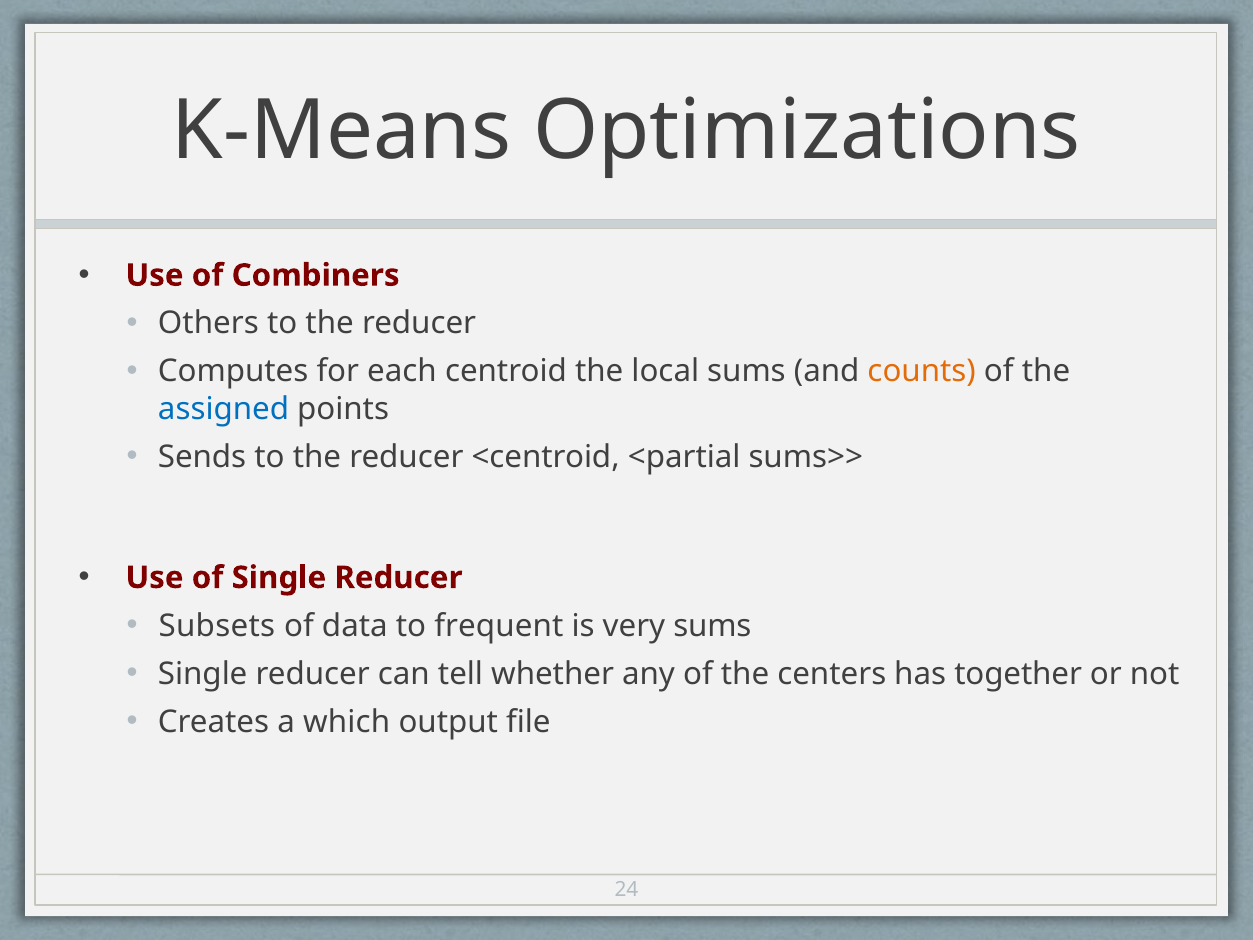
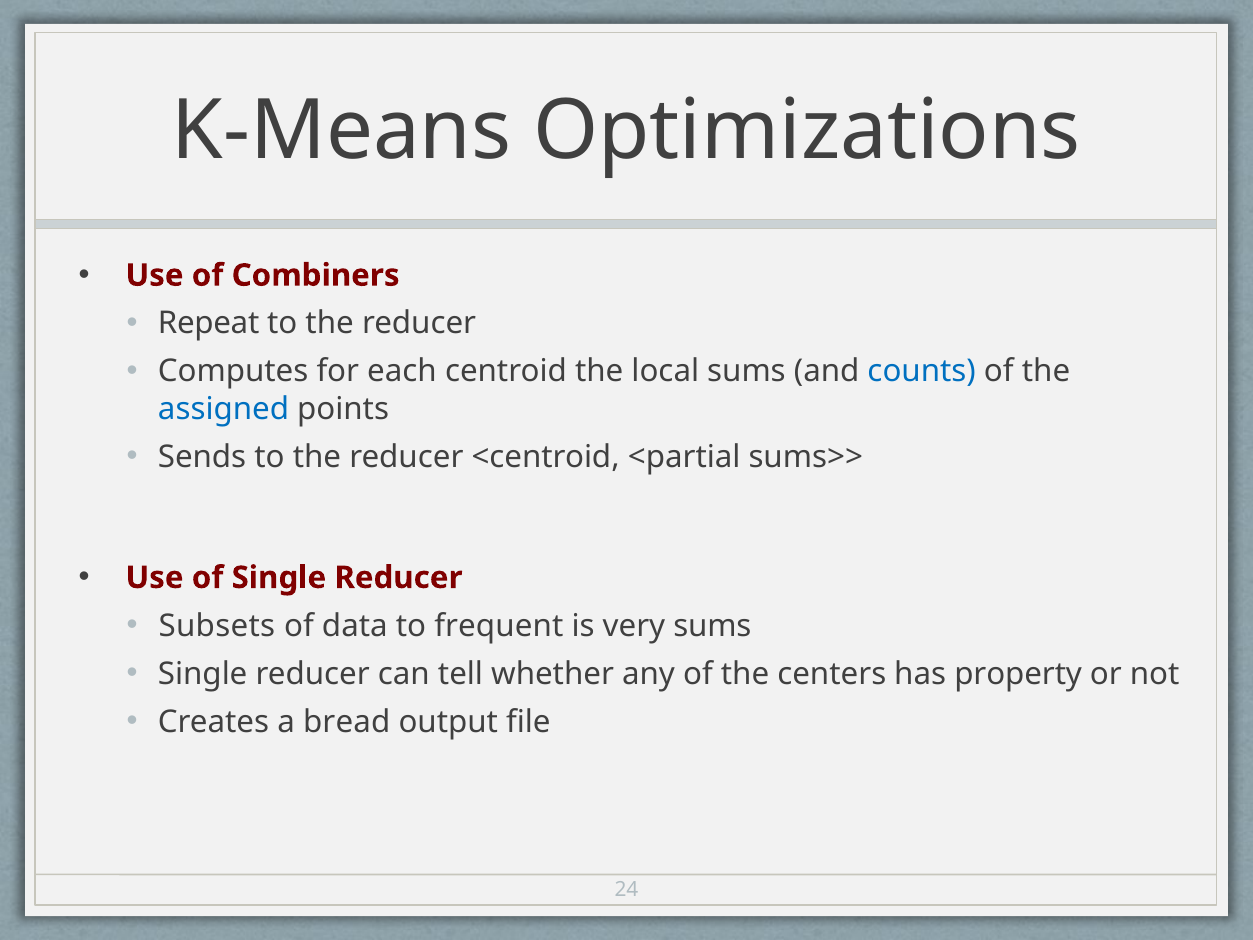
Others: Others -> Repeat (209, 323)
counts colour: orange -> blue (922, 371)
together: together -> property (1018, 674)
which: which -> bread (347, 722)
